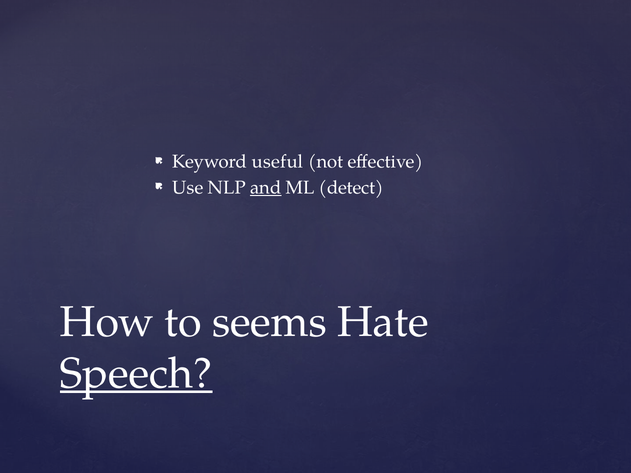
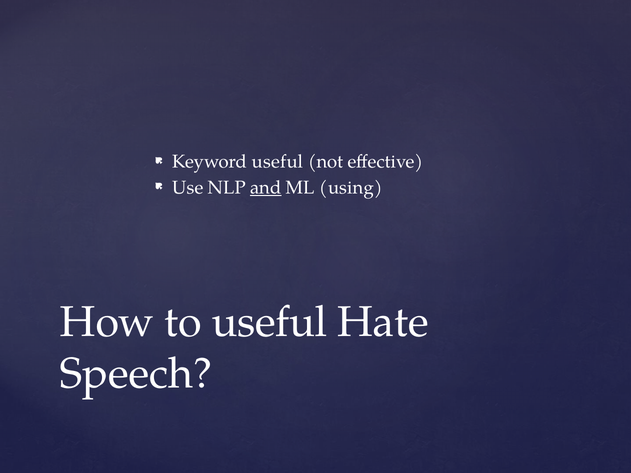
detect: detect -> using (351, 188)
to seems: seems -> useful (270, 322)
Speech underline: present -> none (136, 374)
